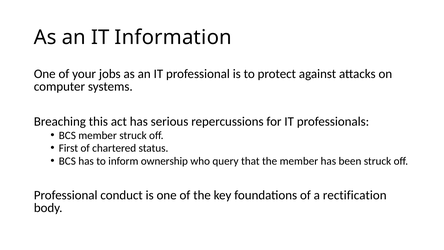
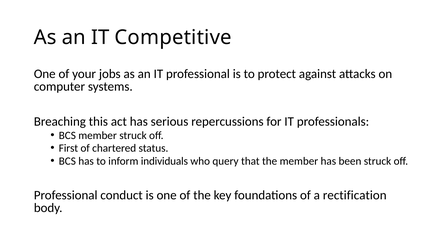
Information: Information -> Competitive (173, 37)
ownership: ownership -> individuals (164, 161)
